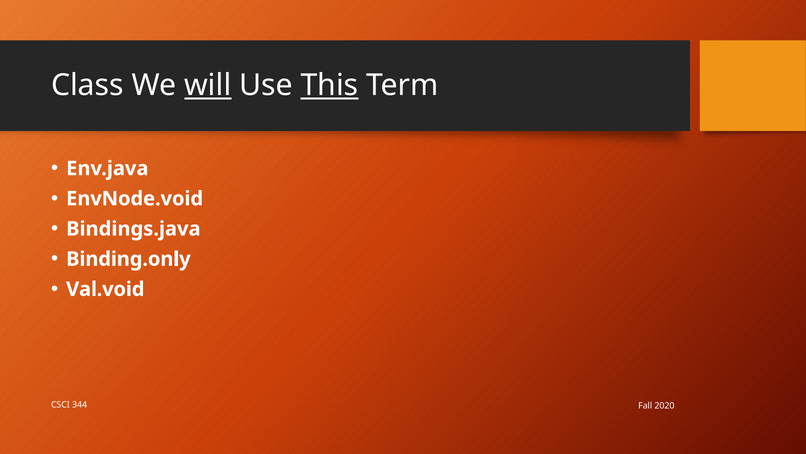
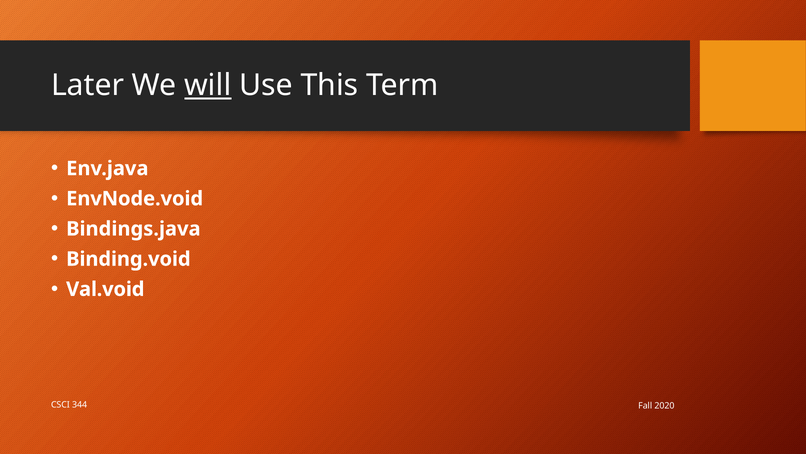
Class: Class -> Later (88, 85)
This underline: present -> none (329, 85)
Binding.only: Binding.only -> Binding.void (128, 259)
